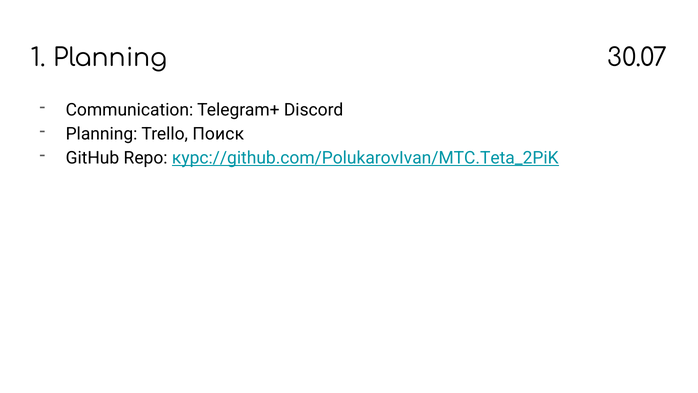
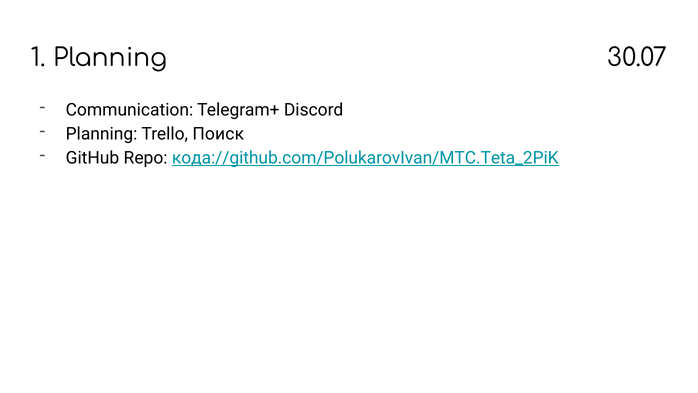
курс://github.com/PolukarovIvan/MTC.Teta_2PiK: курс://github.com/PolukarovIvan/MTC.Teta_2PiK -> кода://github.com/PolukarovIvan/MTC.Teta_2PiK (365, 158)
